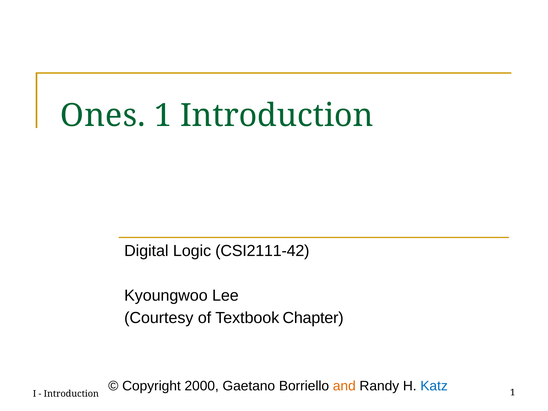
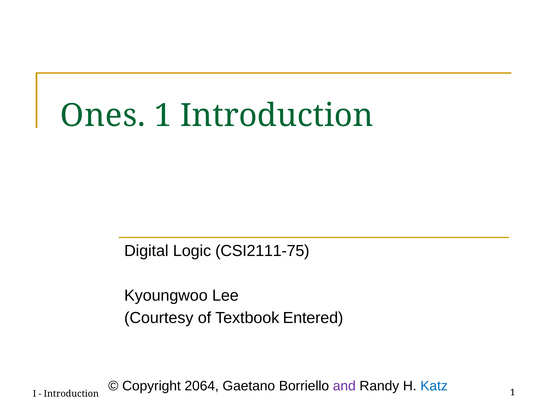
CSI2111-42: CSI2111-42 -> CSI2111-75 (262, 251)
Chapter: Chapter -> Entered (313, 318)
2000: 2000 -> 2064 (202, 386)
and colour: orange -> purple (344, 386)
